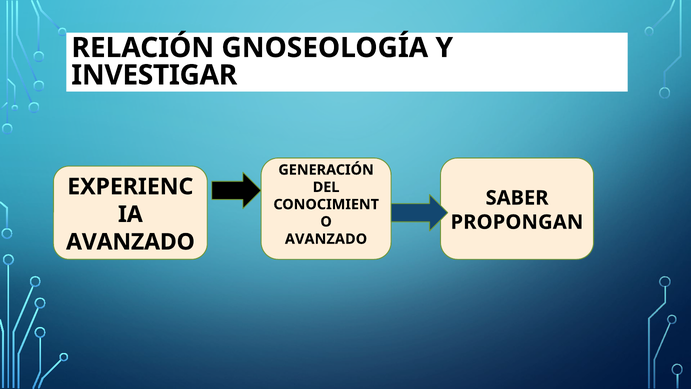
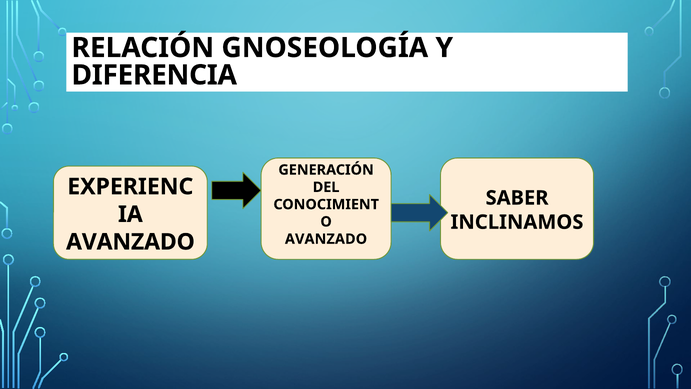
INVESTIGAR: INVESTIGAR -> DIFERENCIA (154, 75)
PROPONGAN: PROPONGAN -> INCLINAMOS (517, 222)
